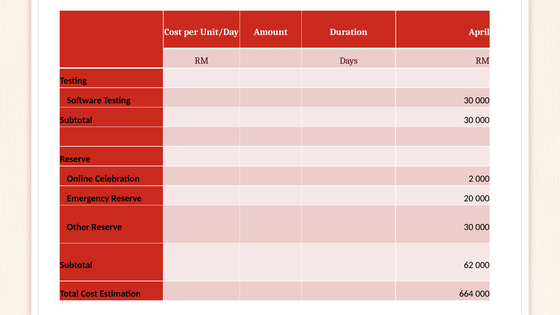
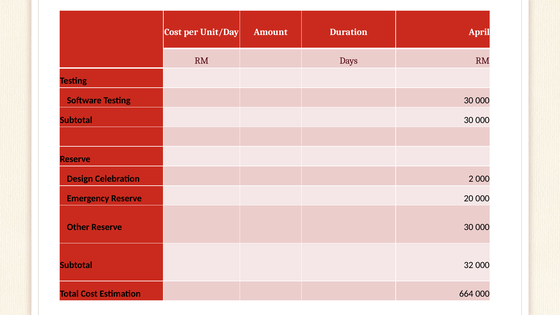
Online: Online -> Design (80, 179)
62: 62 -> 32 (469, 265)
